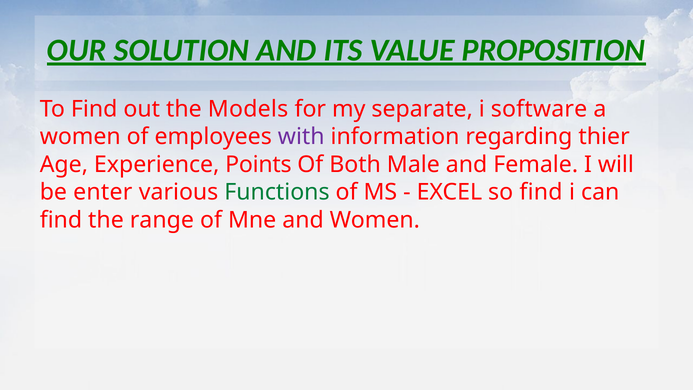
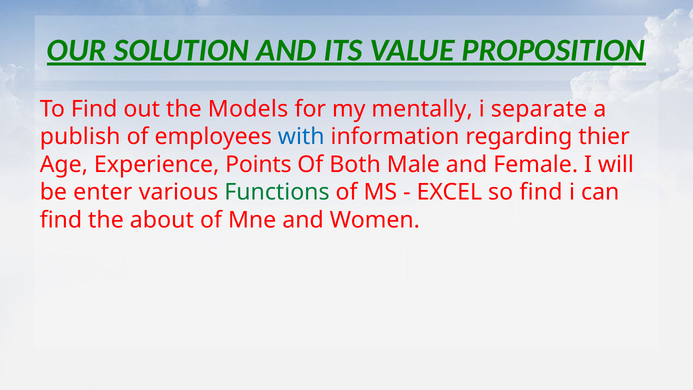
separate: separate -> mentally (422, 109)
software: software -> separate (539, 109)
women: women -> publish (80, 137)
with colour: purple -> blue (301, 137)
range: range -> about (162, 220)
